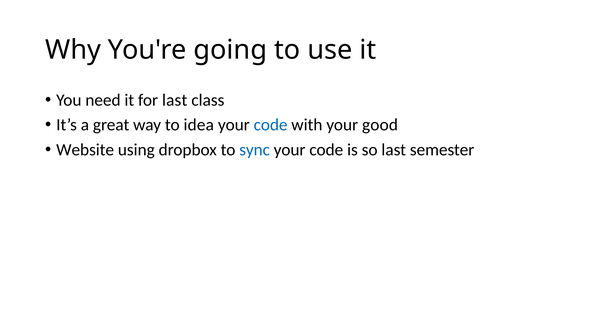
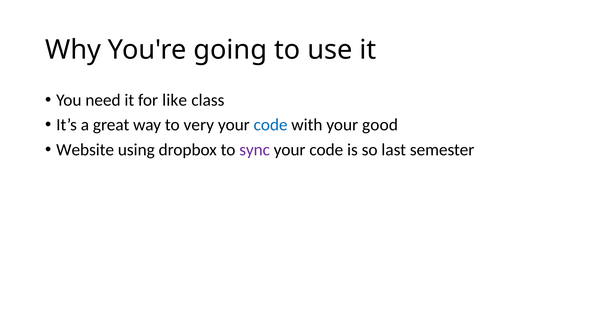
for last: last -> like (175, 100)
idea: idea -> very (199, 125)
sync colour: blue -> purple (255, 150)
